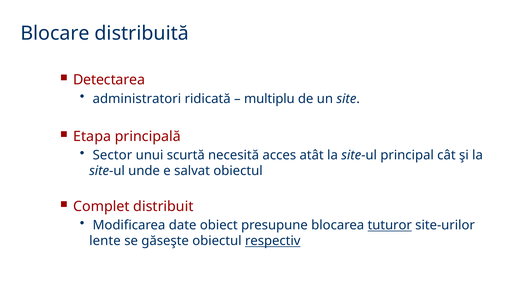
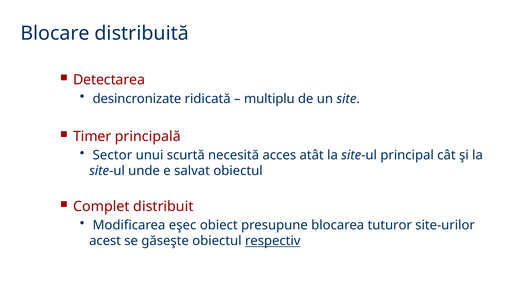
administratori: administratori -> desincronizate (137, 99)
Etapa: Etapa -> Timer (92, 136)
date: date -> eşec (183, 225)
tuturor underline: present -> none (390, 225)
lente: lente -> acest (105, 241)
